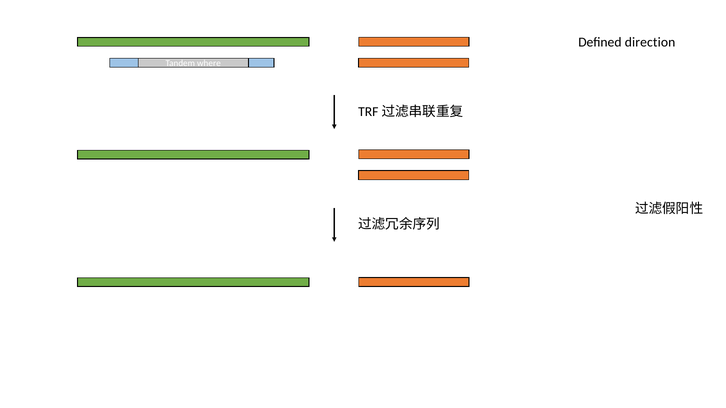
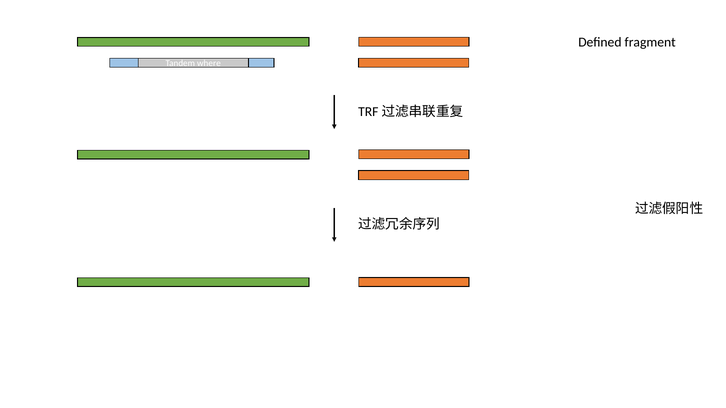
direction: direction -> fragment (650, 42)
